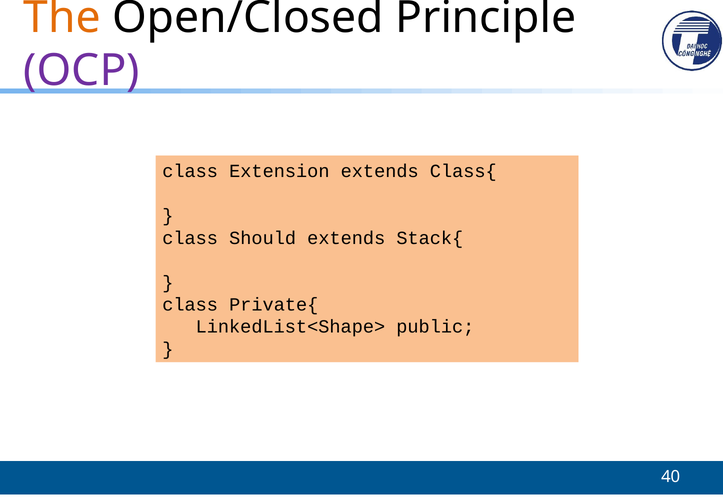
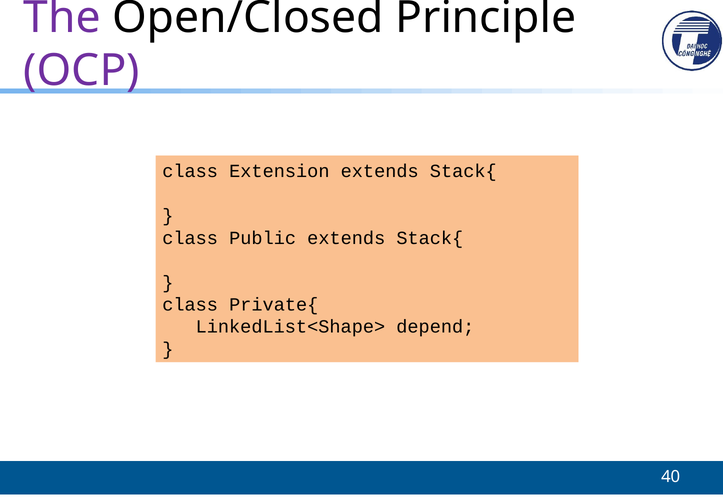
The colour: orange -> purple (62, 17)
Class{: Class{ -> Stack{ (463, 171)
Should: Should -> Public (263, 238)
public: public -> depend (435, 327)
